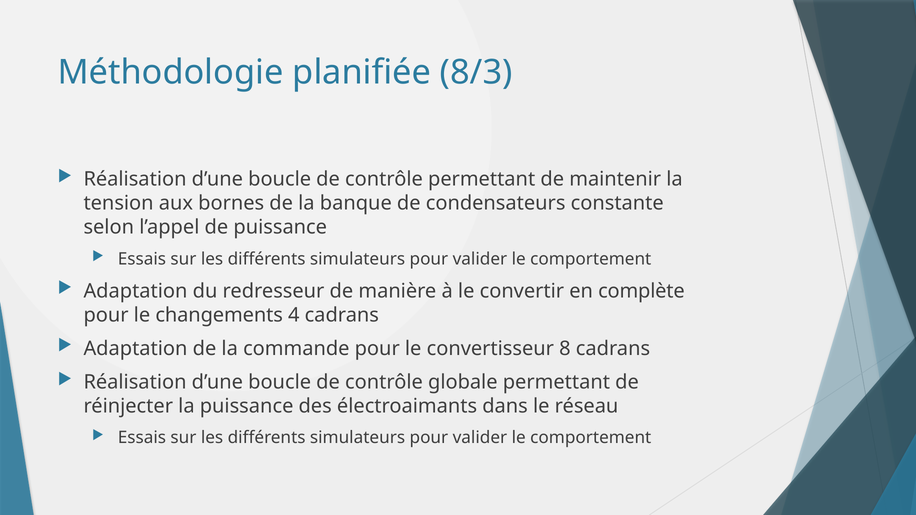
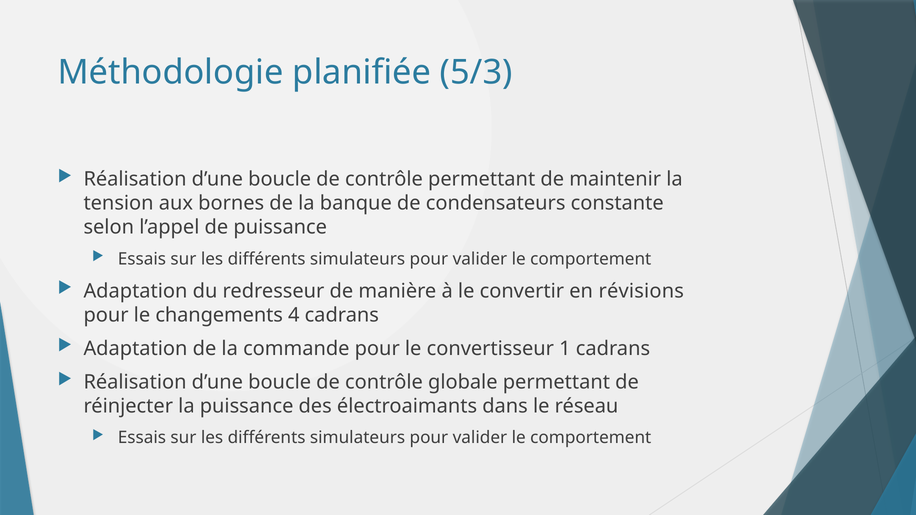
8/3: 8/3 -> 5/3 (476, 72)
complète: complète -> révisions (641, 291)
8: 8 -> 1 (565, 349)
